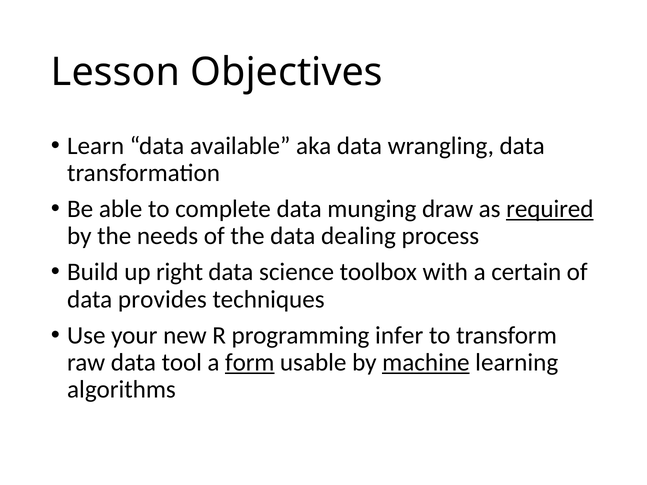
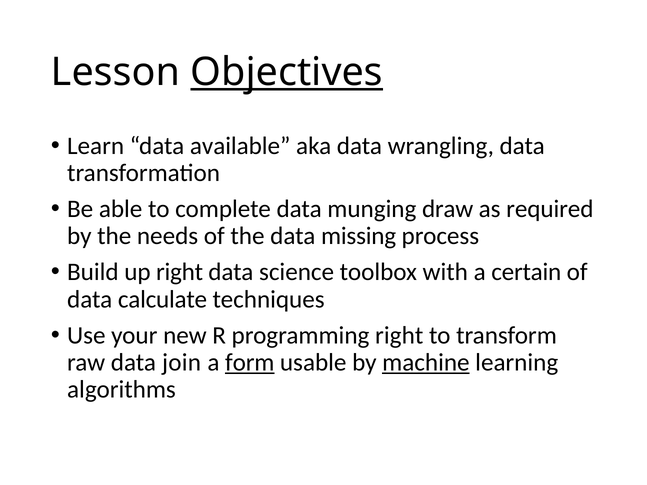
Objectives underline: none -> present (287, 72)
required underline: present -> none (550, 209)
dealing: dealing -> missing (359, 236)
provides: provides -> calculate (163, 299)
programming infer: infer -> right (399, 336)
tool: tool -> join (182, 363)
